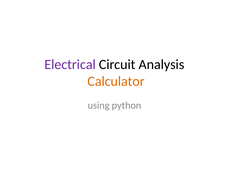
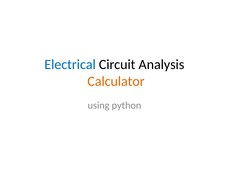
Electrical colour: purple -> blue (70, 64)
